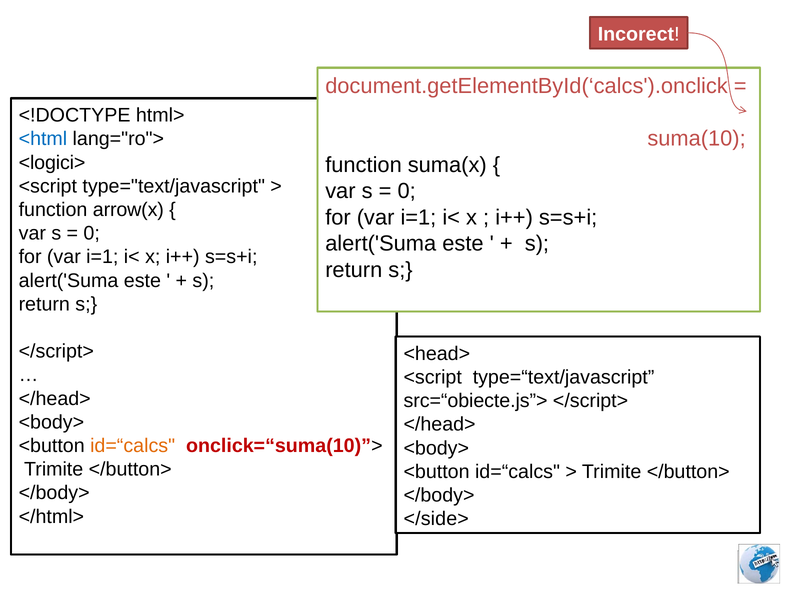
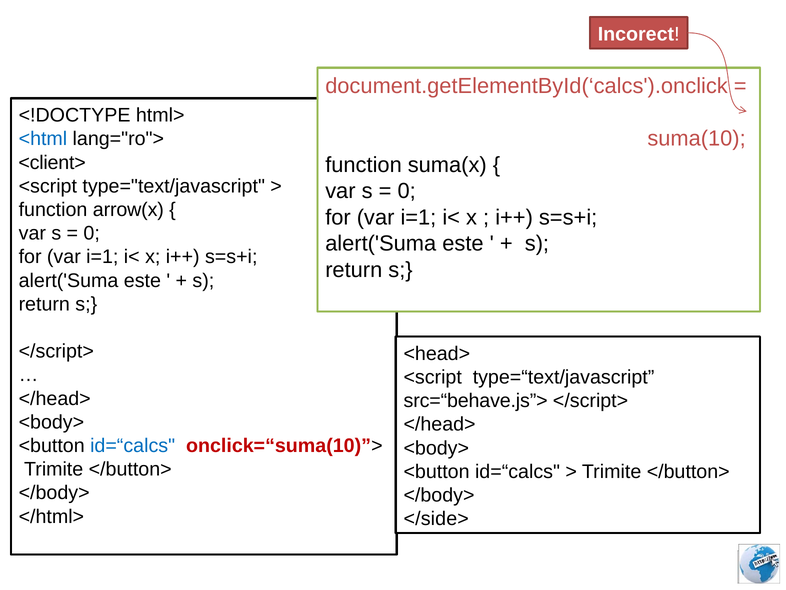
<logici>: <logici> -> <client> (52, 162)
src=“obiecte.js”>: src=“obiecte.js”> -> src=“behave.js”> (476, 401)
id=“calcs colour: orange -> blue (133, 445)
